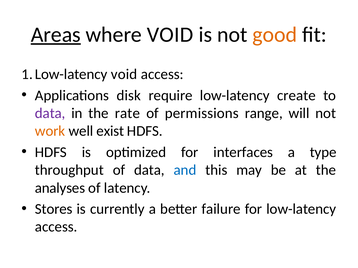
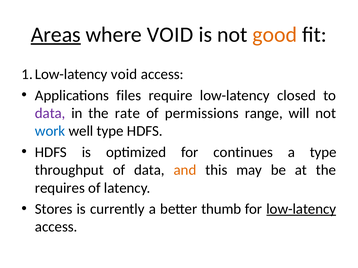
disk: disk -> files (129, 96)
create: create -> closed (297, 96)
work colour: orange -> blue (50, 131)
well exist: exist -> type (110, 131)
interfaces: interfaces -> continues (243, 152)
and colour: blue -> orange (185, 170)
analyses: analyses -> requires (60, 188)
failure: failure -> thumb (221, 209)
low-latency underline: none -> present (301, 209)
